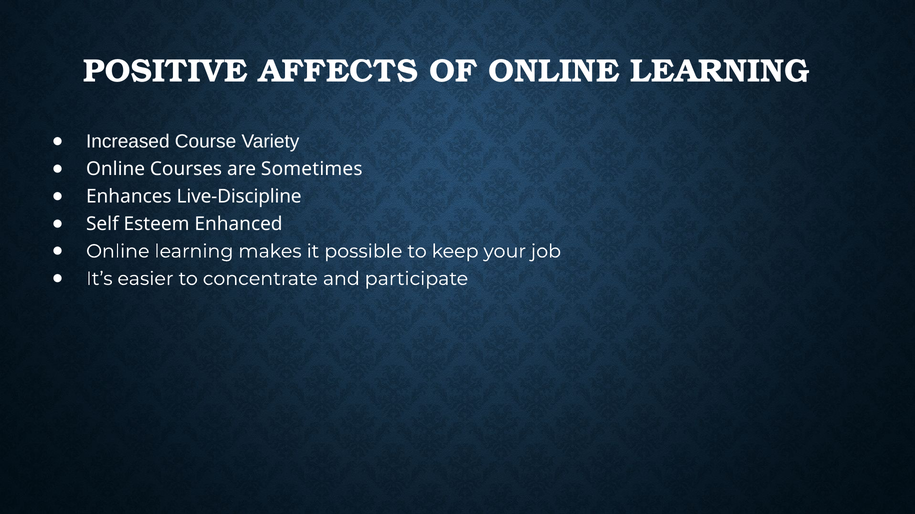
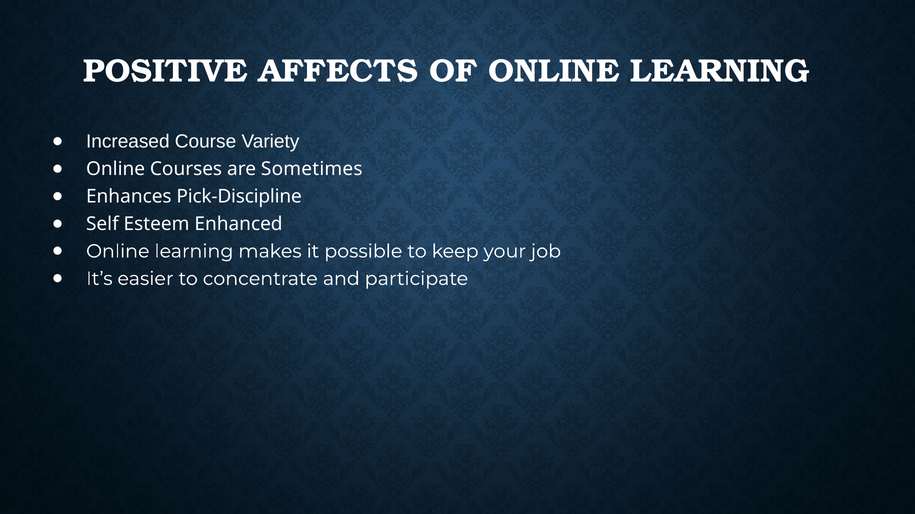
Live-Discipline: Live-Discipline -> Pick-Discipline (239, 197)
